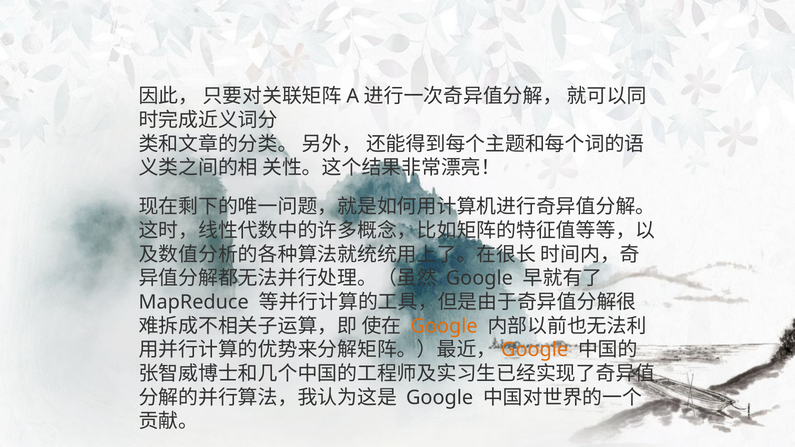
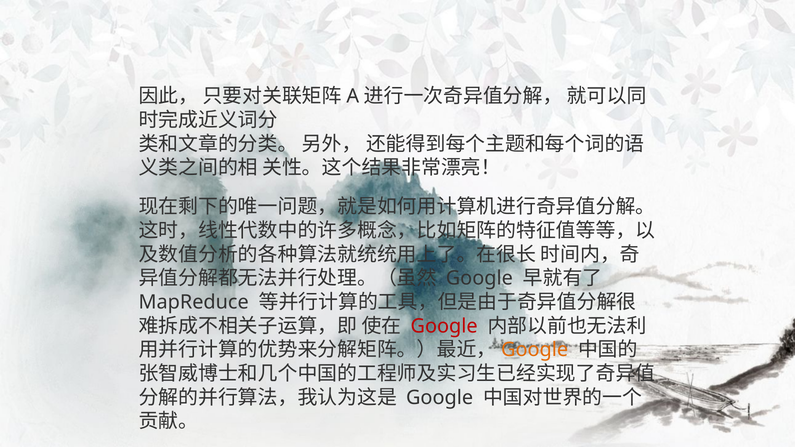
Google colour: orange -> red (444, 326)
